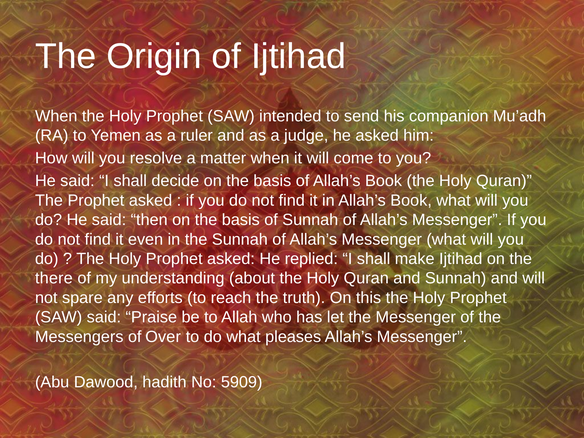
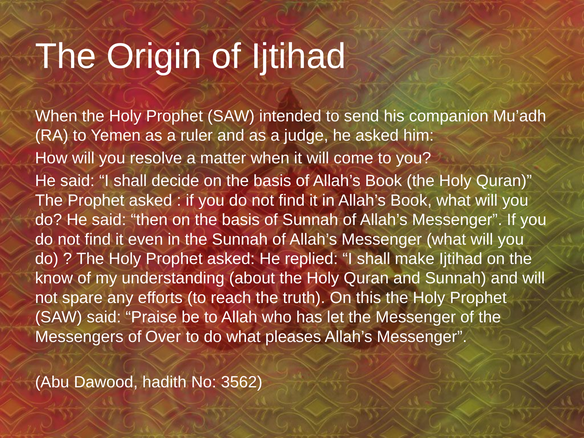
there: there -> know (54, 278)
5909: 5909 -> 3562 (242, 382)
